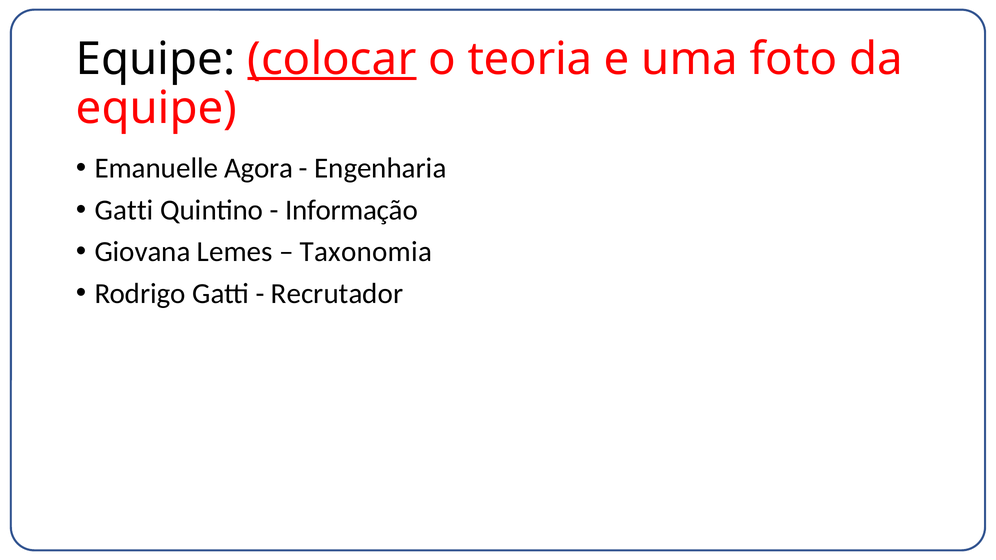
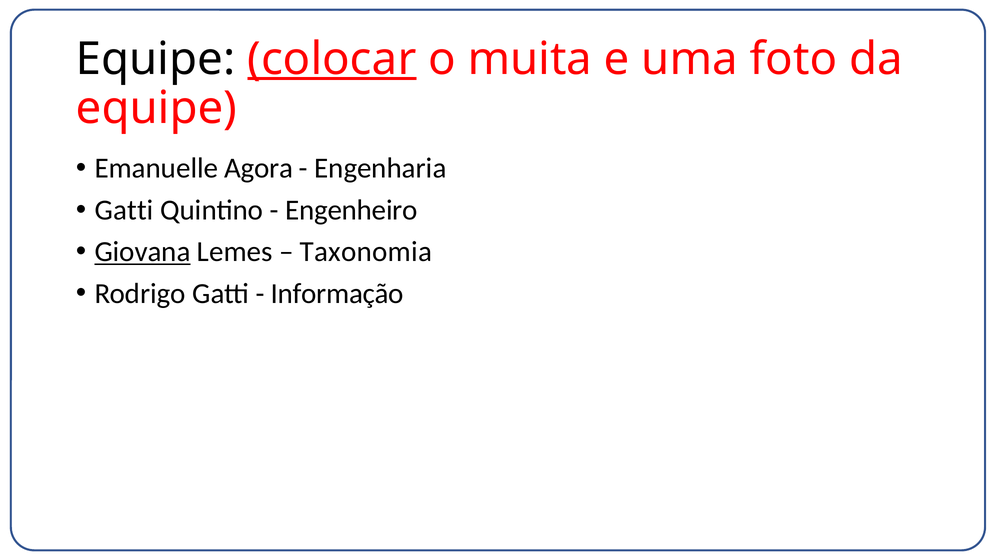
teoria: teoria -> muita (530, 59)
Informação: Informação -> Engenheiro (351, 210)
Giovana underline: none -> present (143, 252)
Recrutador: Recrutador -> Informação (337, 294)
